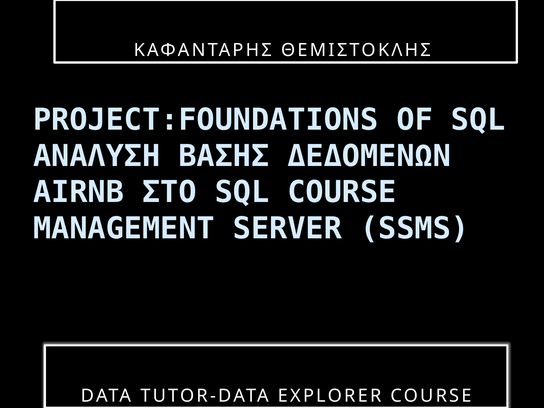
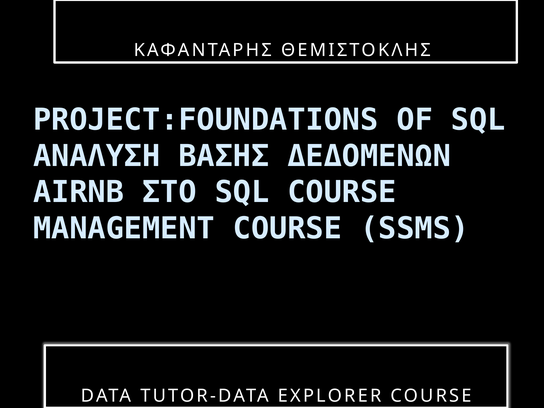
MANAGEMENT SERVER: SERVER -> COURSE (287, 229)
